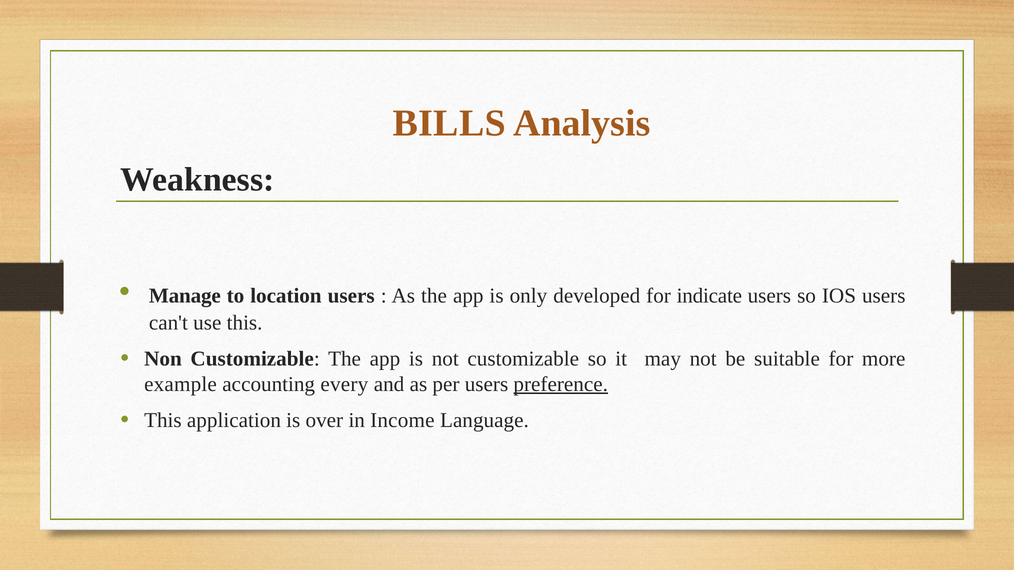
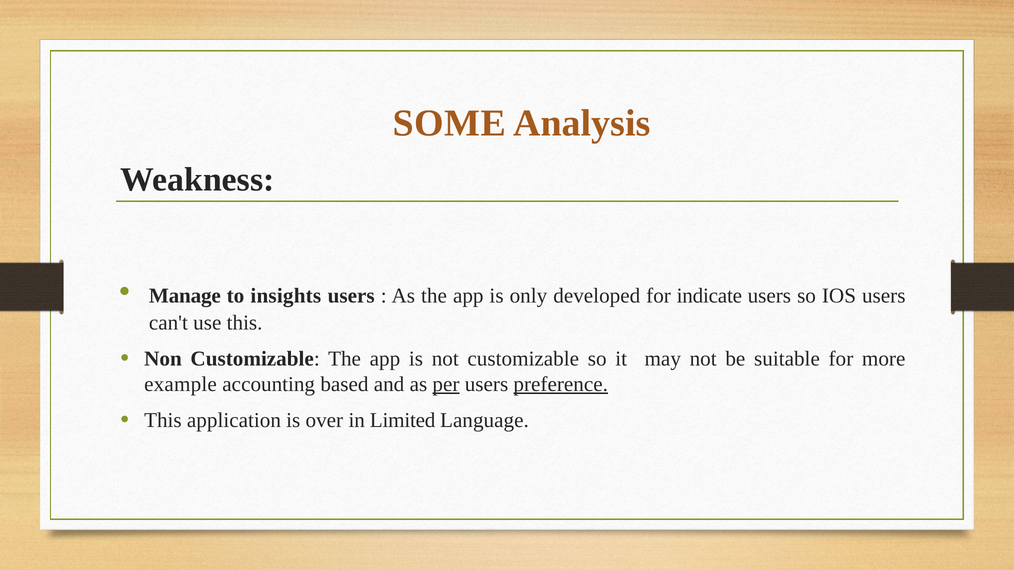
BILLS: BILLS -> SOME (449, 123)
location: location -> insights (286, 296)
every: every -> based (344, 384)
per underline: none -> present (446, 384)
Income: Income -> Limited (403, 420)
